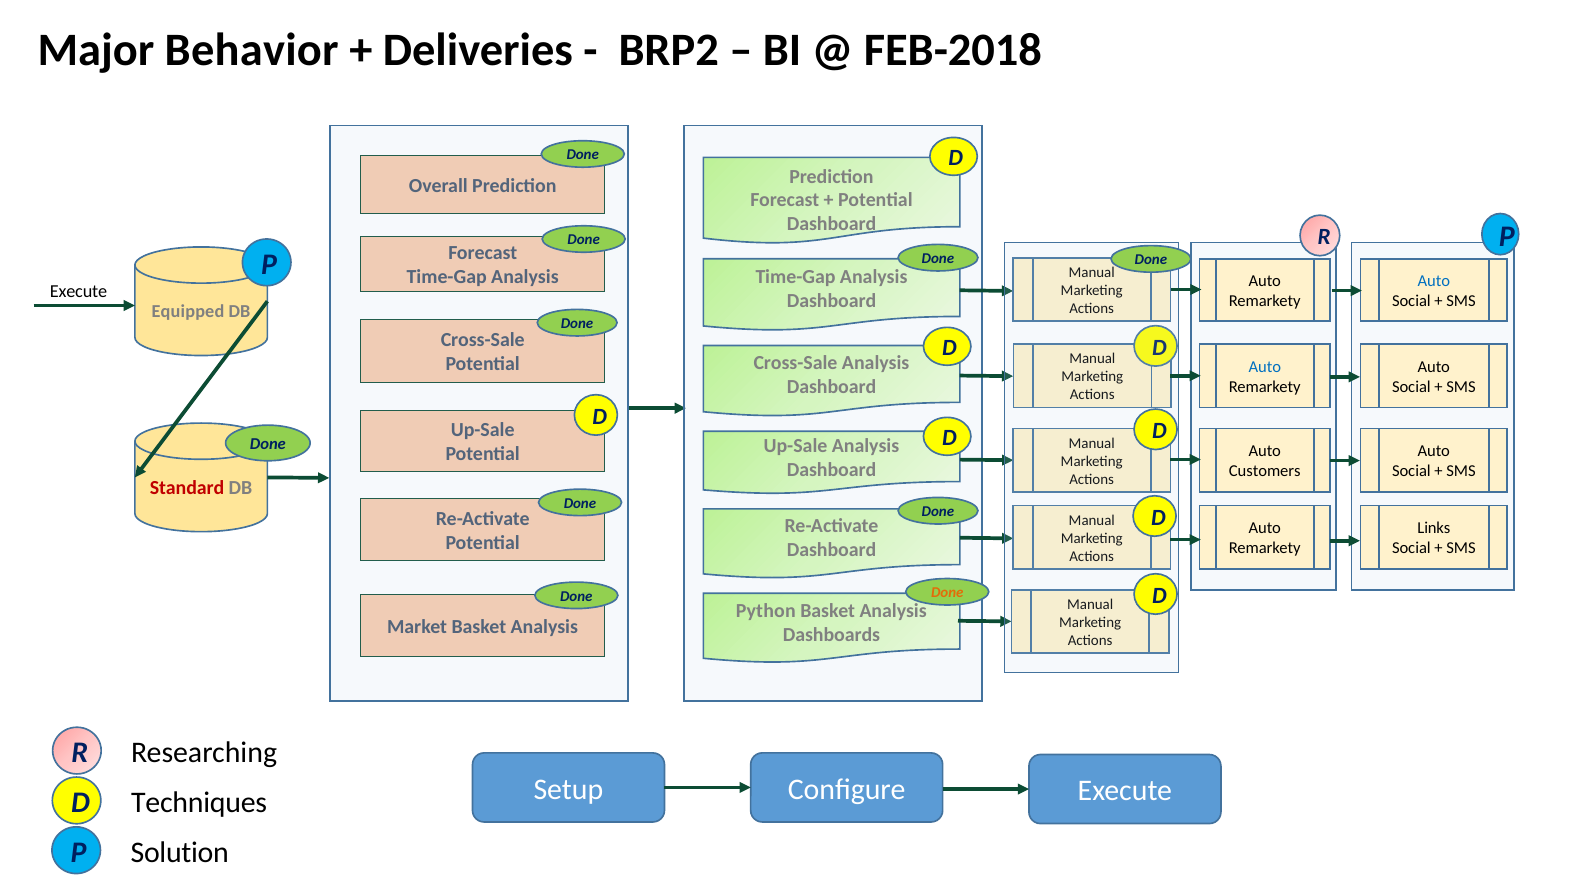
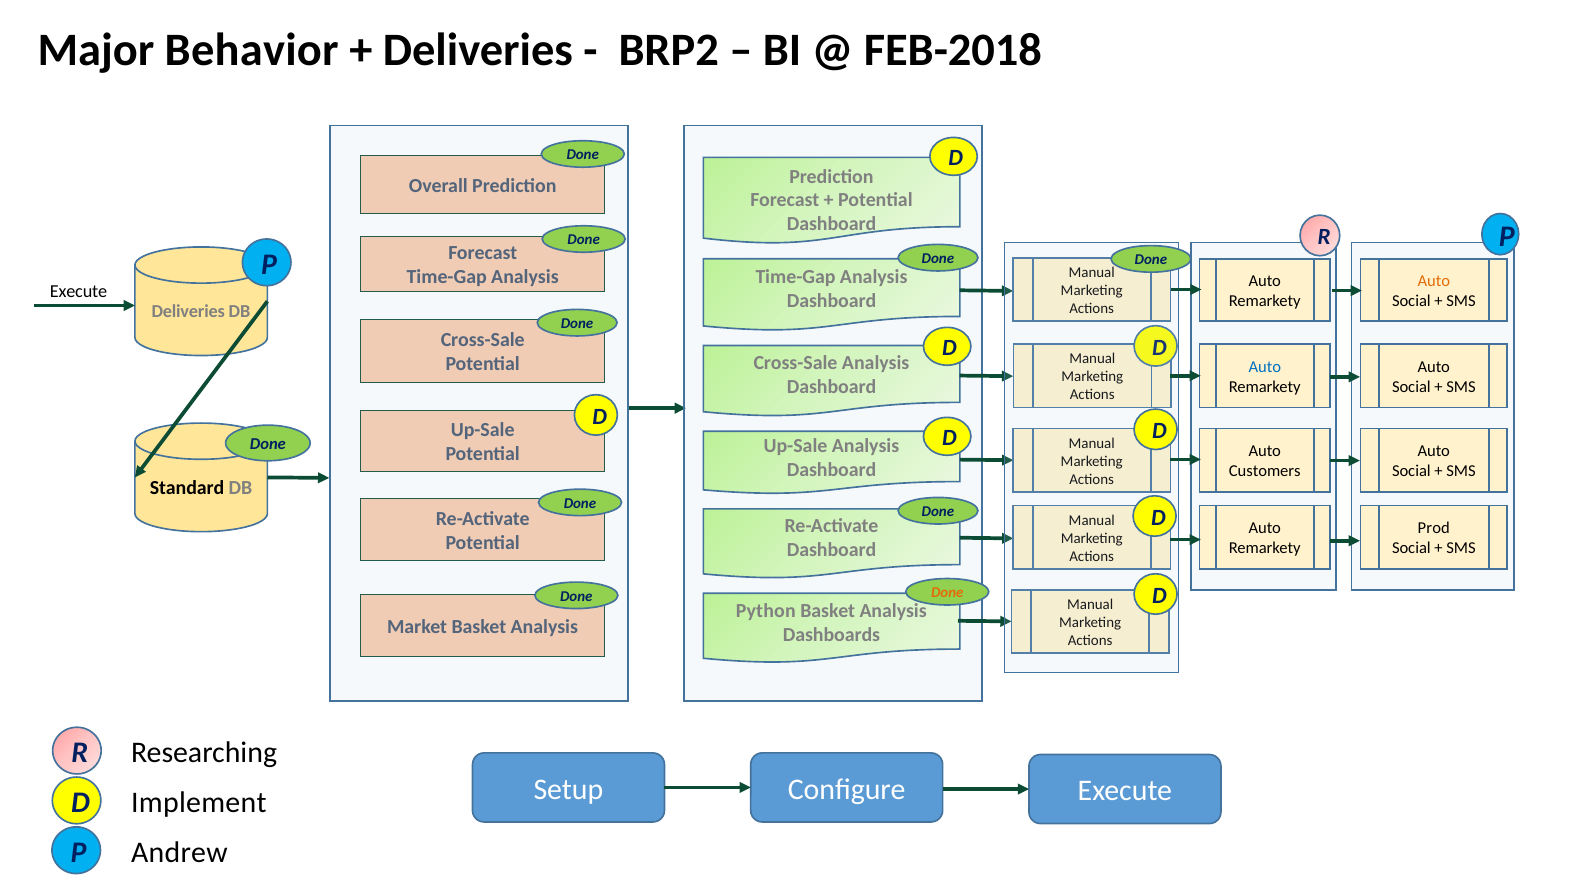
Auto colour: blue -> orange (1434, 281)
Equipped: Equipped -> Deliveries (188, 312)
Standard colour: red -> black (187, 488)
Links: Links -> Prod (1434, 528)
Techniques: Techniques -> Implement (199, 803)
Solution: Solution -> Andrew (179, 853)
